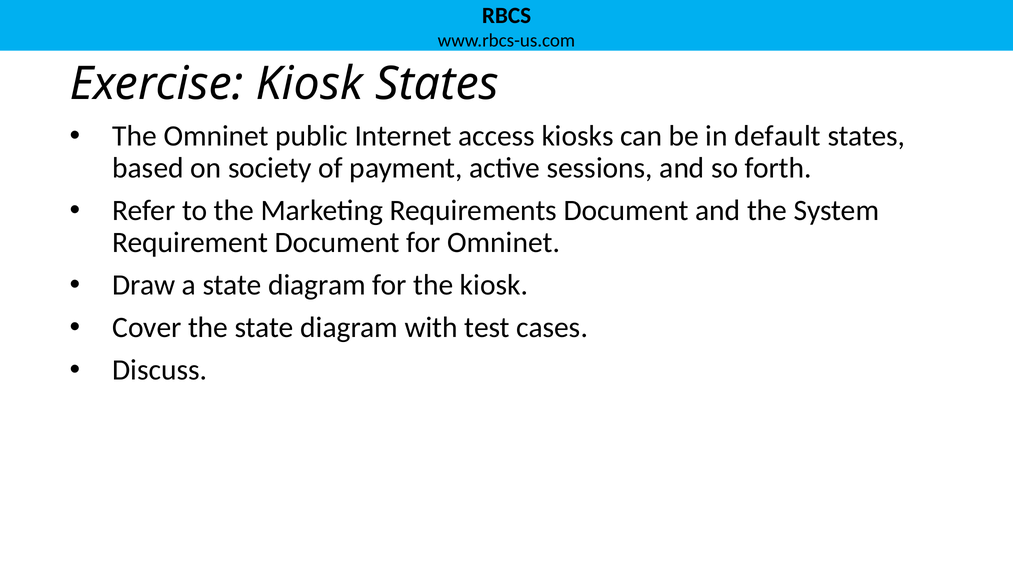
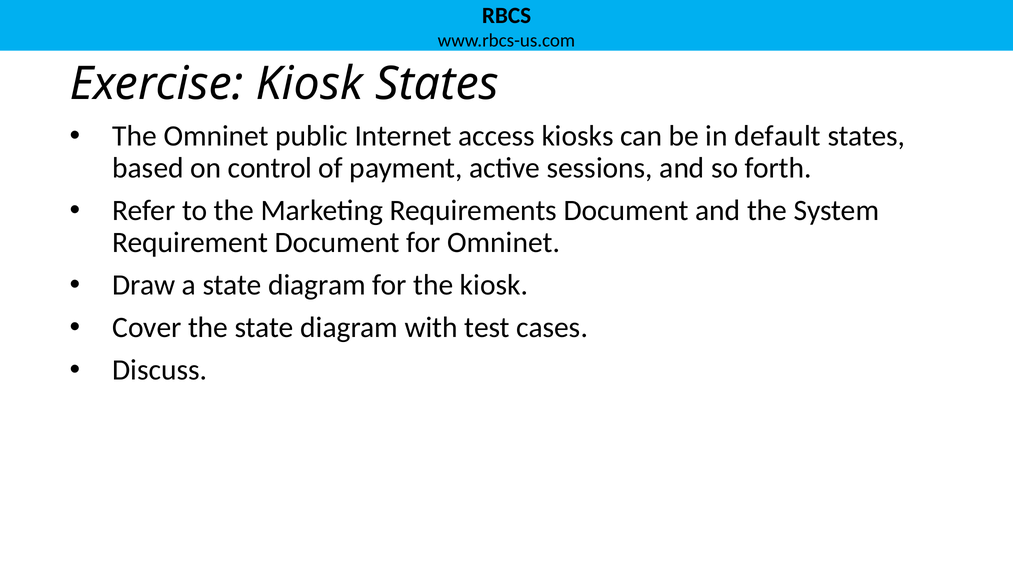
society: society -> control (270, 168)
